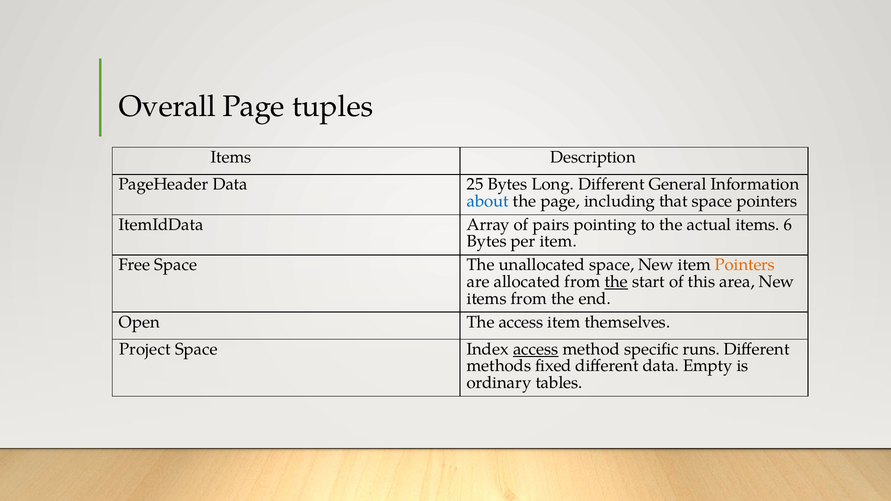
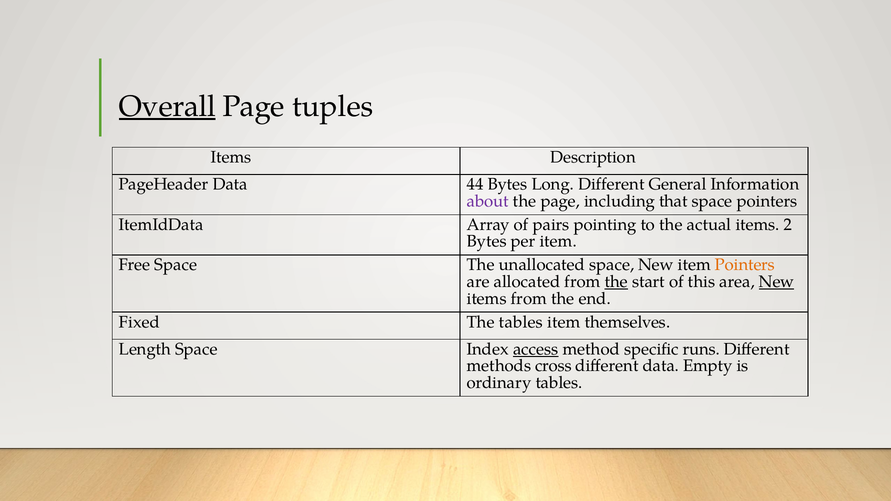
Overall underline: none -> present (167, 106)
25: 25 -> 44 (475, 184)
about colour: blue -> purple (488, 201)
6: 6 -> 2 (788, 225)
New underline: none -> present (777, 282)
Open: Open -> Fixed (139, 322)
The access: access -> tables (521, 322)
Project: Project -> Length (145, 349)
fixed: fixed -> cross (553, 366)
